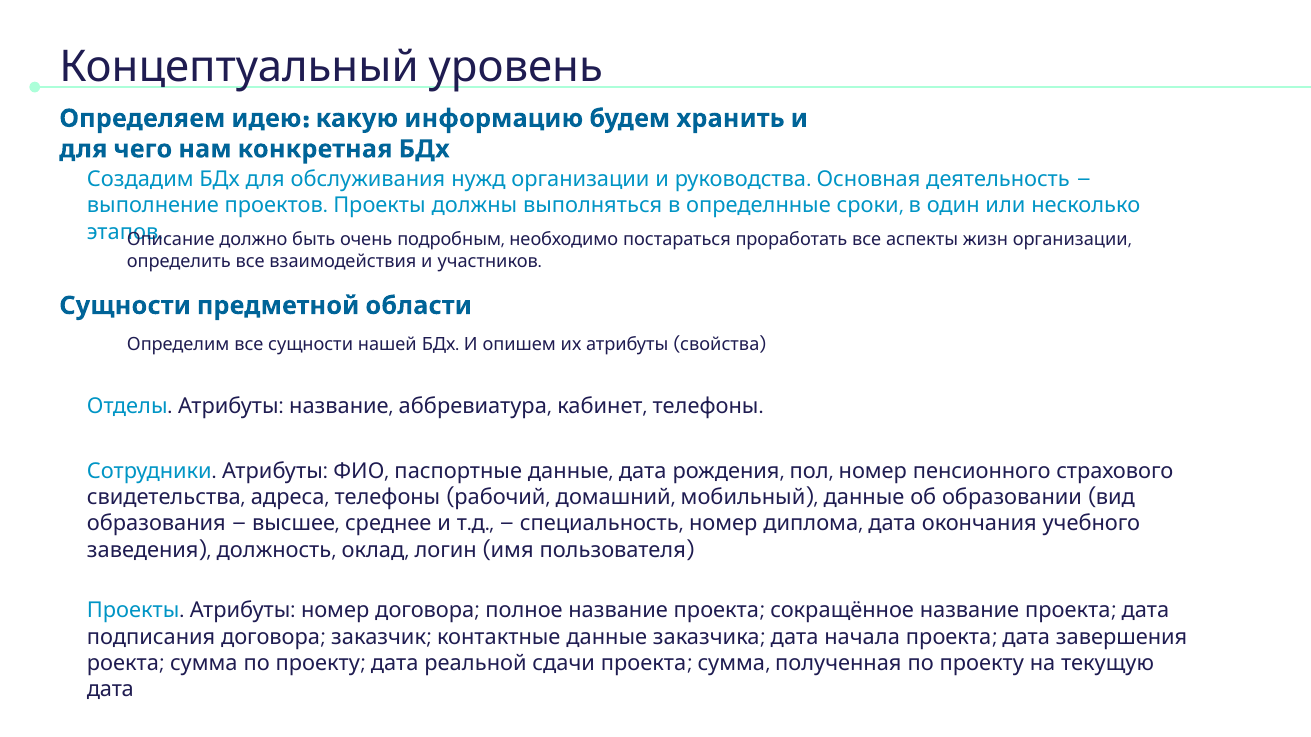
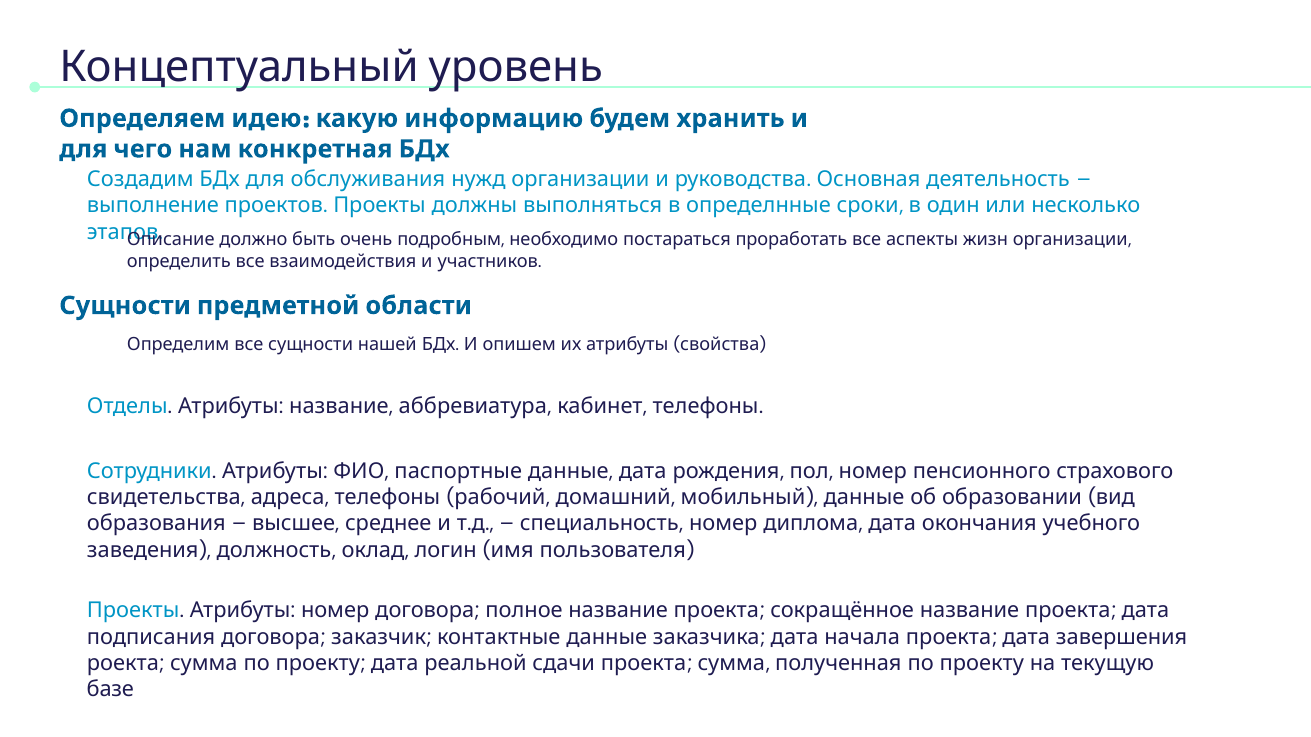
дата: дата -> базе (110, 690)
